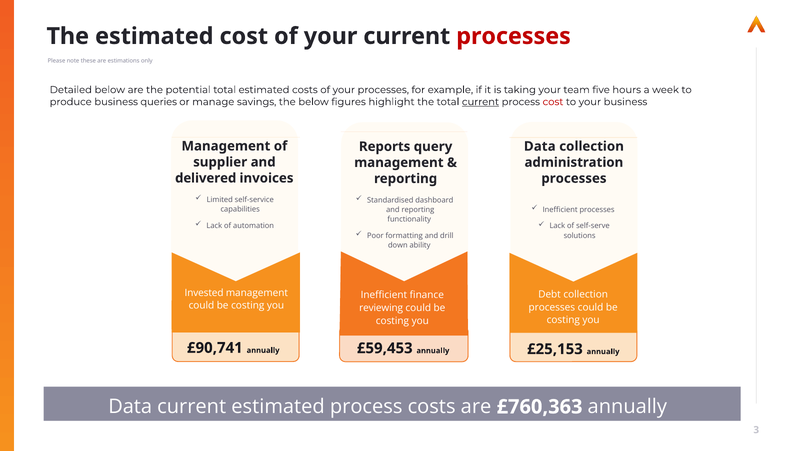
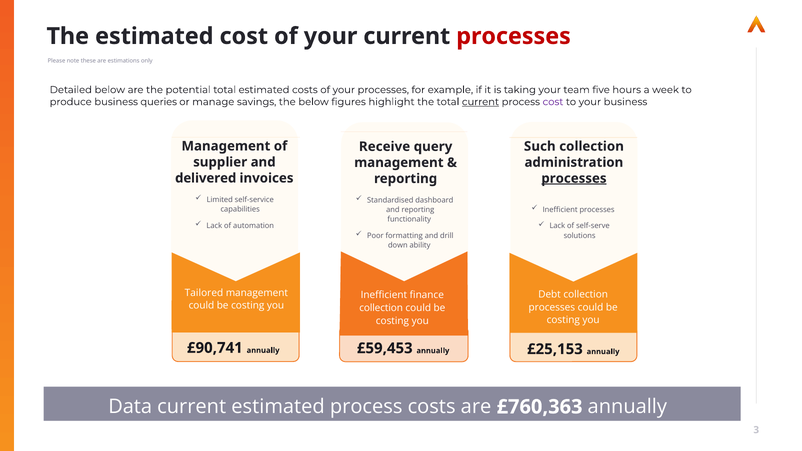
cost colour: red -> purple (553, 102)
Data: Data -> Such (540, 146)
Reports: Reports -> Receive (385, 147)
processes underline: none -> present (574, 178)
Invested: Invested -> Tailored (204, 293)
reviewing: reviewing -> collection (381, 308)
